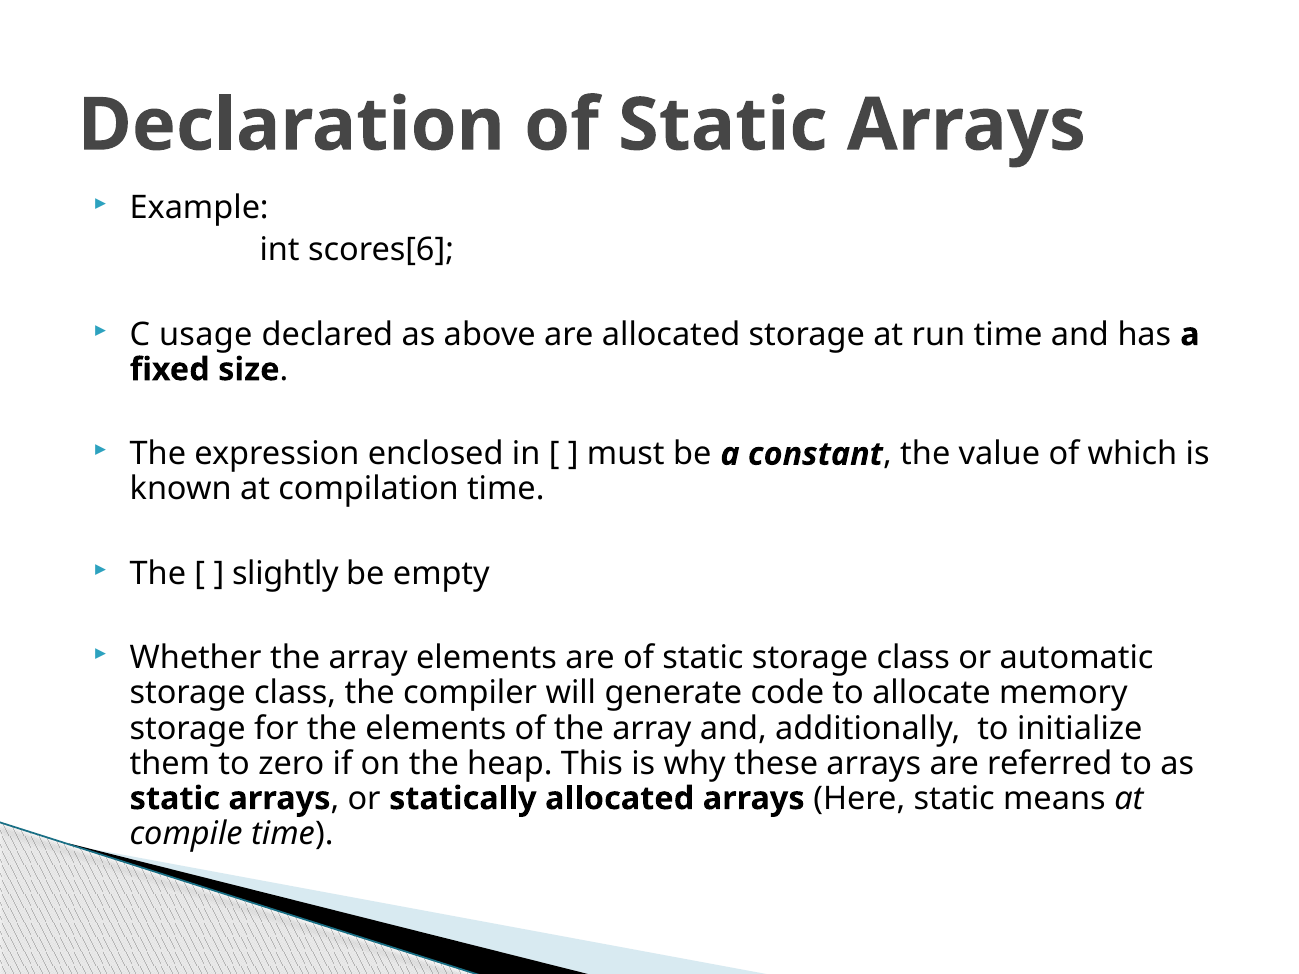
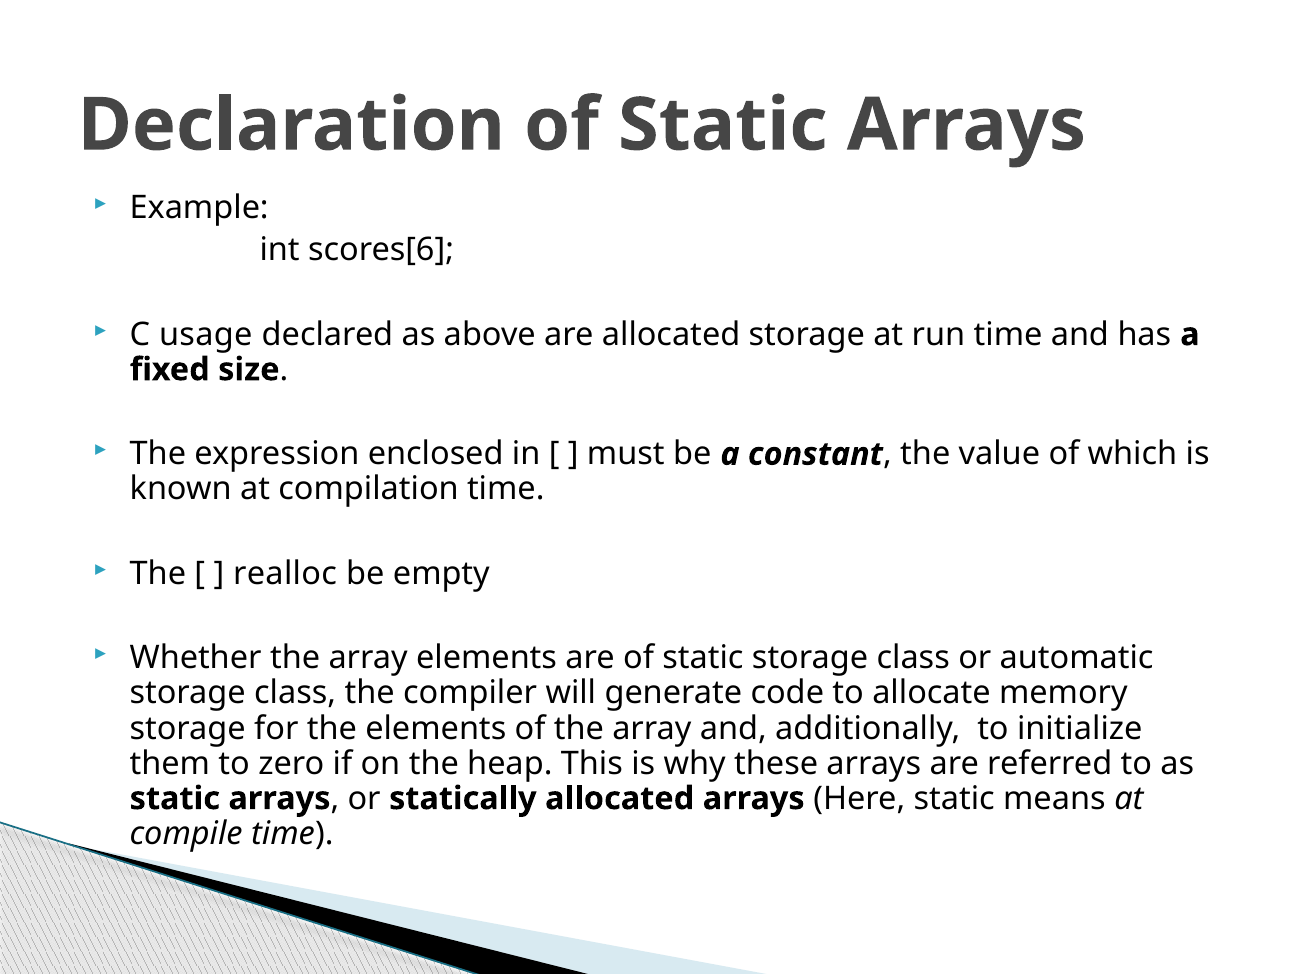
slightly: slightly -> realloc (285, 574)
